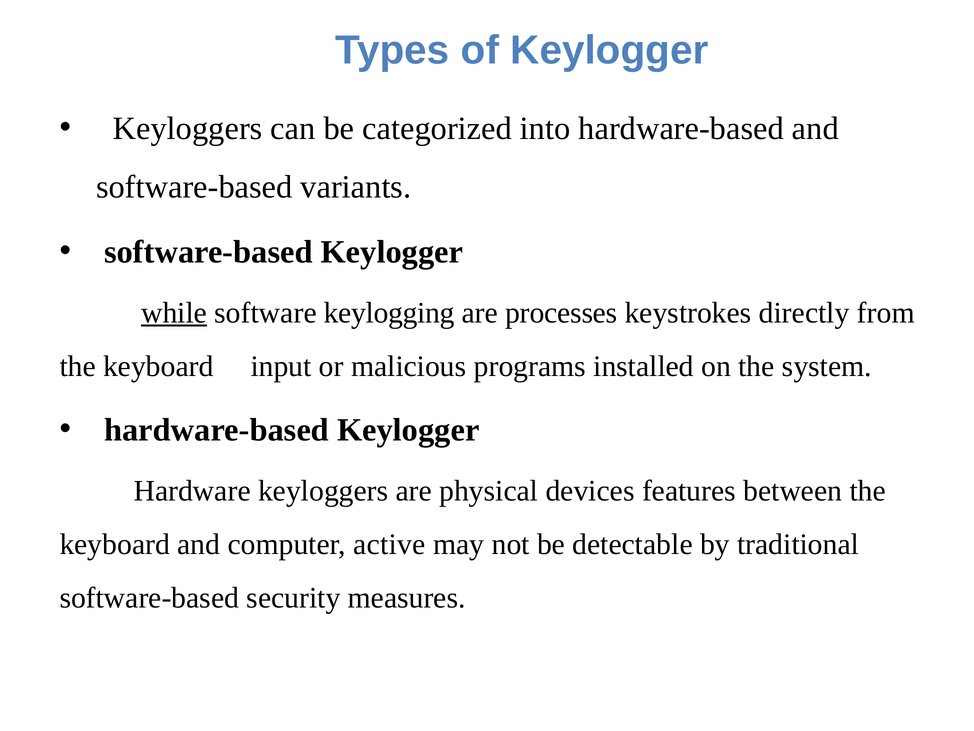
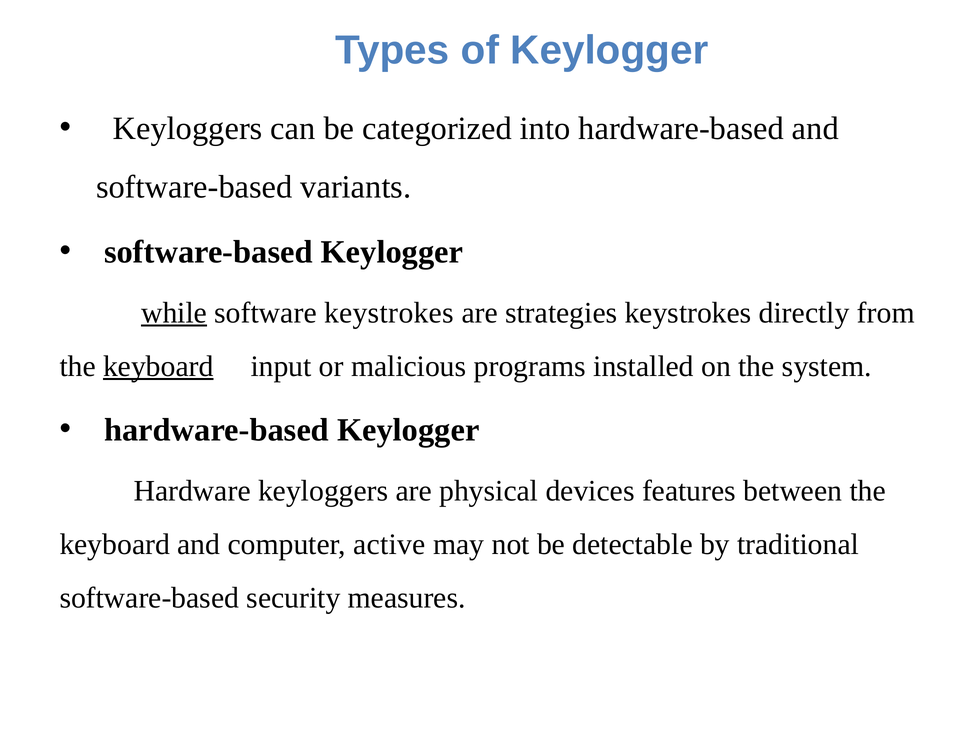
software keylogging: keylogging -> keystrokes (389, 313)
processes: processes -> strategies (561, 313)
keyboard underline: none -> present (158, 366)
